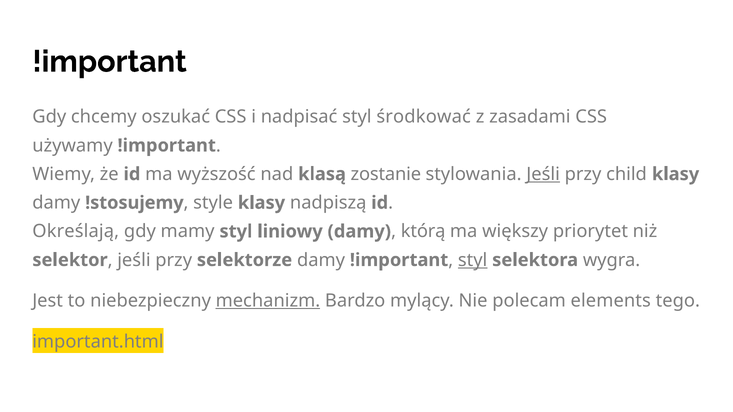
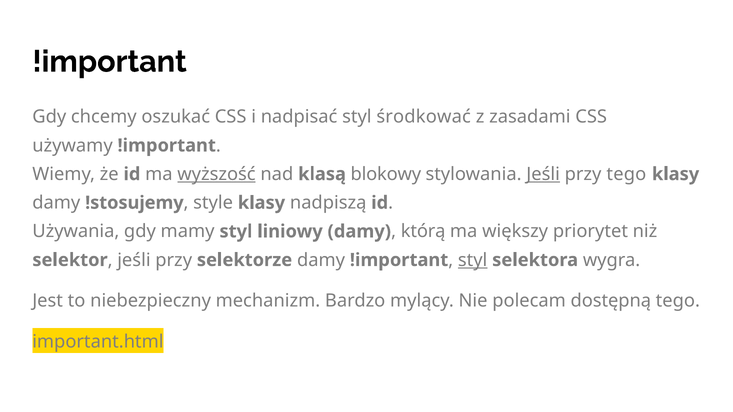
wyższość underline: none -> present (216, 174)
zostanie: zostanie -> blokowy (386, 174)
przy child: child -> tego (626, 174)
Określają: Określają -> Używania (76, 232)
mechanizm underline: present -> none (268, 301)
elements: elements -> dostępną (611, 301)
